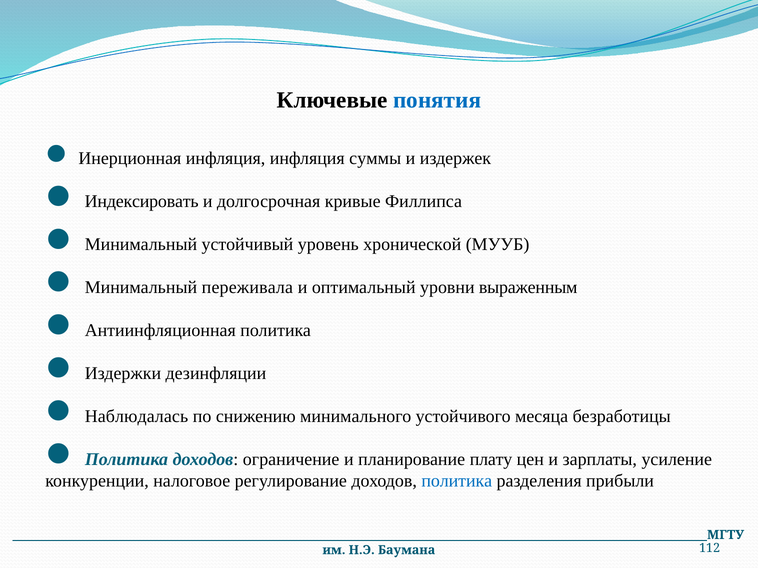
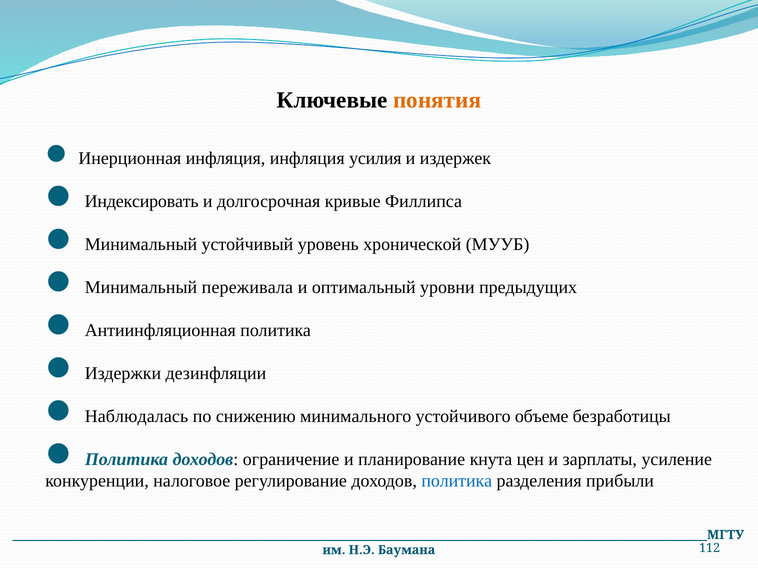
понятия colour: blue -> orange (437, 100)
суммы: суммы -> усилия (375, 159)
выраженным: выраженным -> предыдущих (528, 288)
месяца: месяца -> объеме (542, 417)
плату: плату -> кнута (491, 460)
